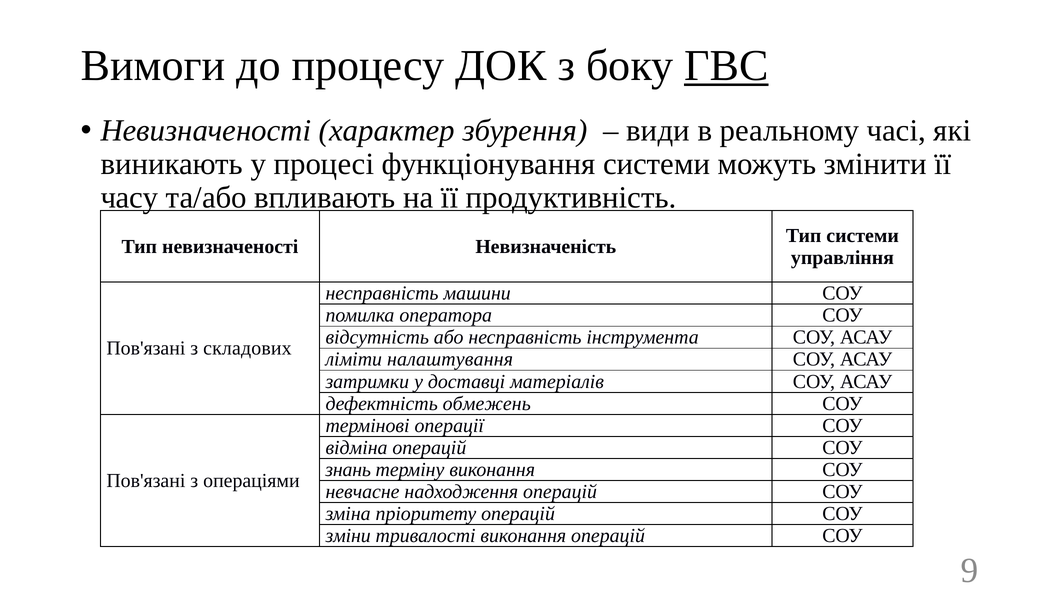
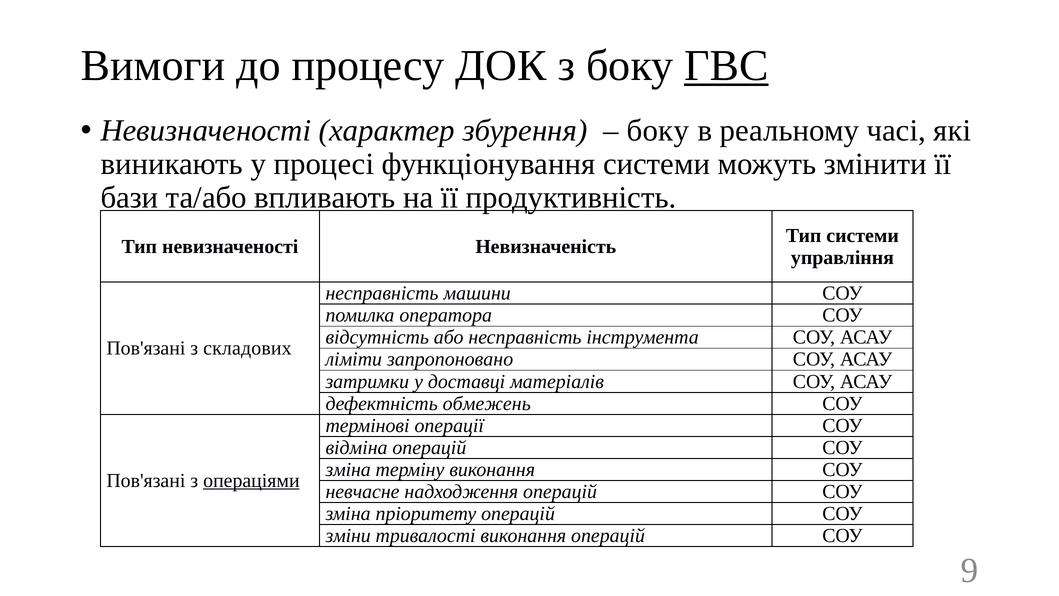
види: види -> боку (658, 131)
часу: часу -> бази (129, 197)
налаштування: налаштування -> запропоновано (450, 359)
знань: знань -> зміна (348, 469)
операціями underline: none -> present (251, 480)
